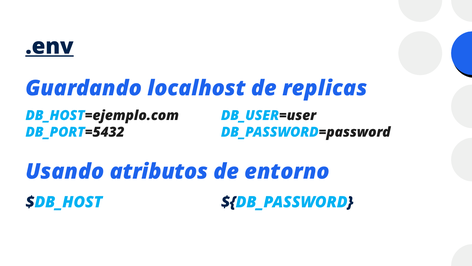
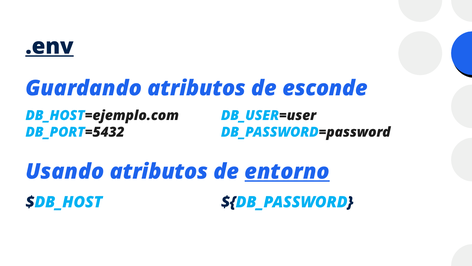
Guardando localhost: localhost -> atributos (197, 88)
replicas: replicas -> esconde (325, 88)
entorno underline: none -> present (287, 171)
